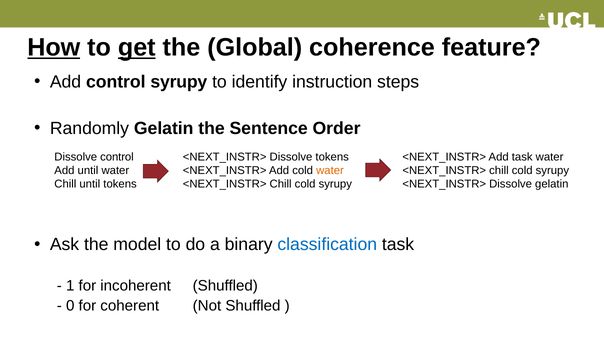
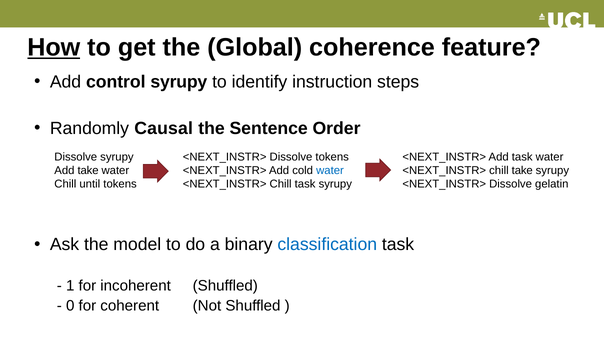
get underline: present -> none (137, 47)
Randomly Gelatin: Gelatin -> Causal (164, 128)
Dissolve control: control -> syrupy (117, 157)
Add until: until -> take (88, 170)
water colour: orange -> blue (330, 170)
cold: cold -> take (522, 170)
cold: cold -> task (305, 184)
